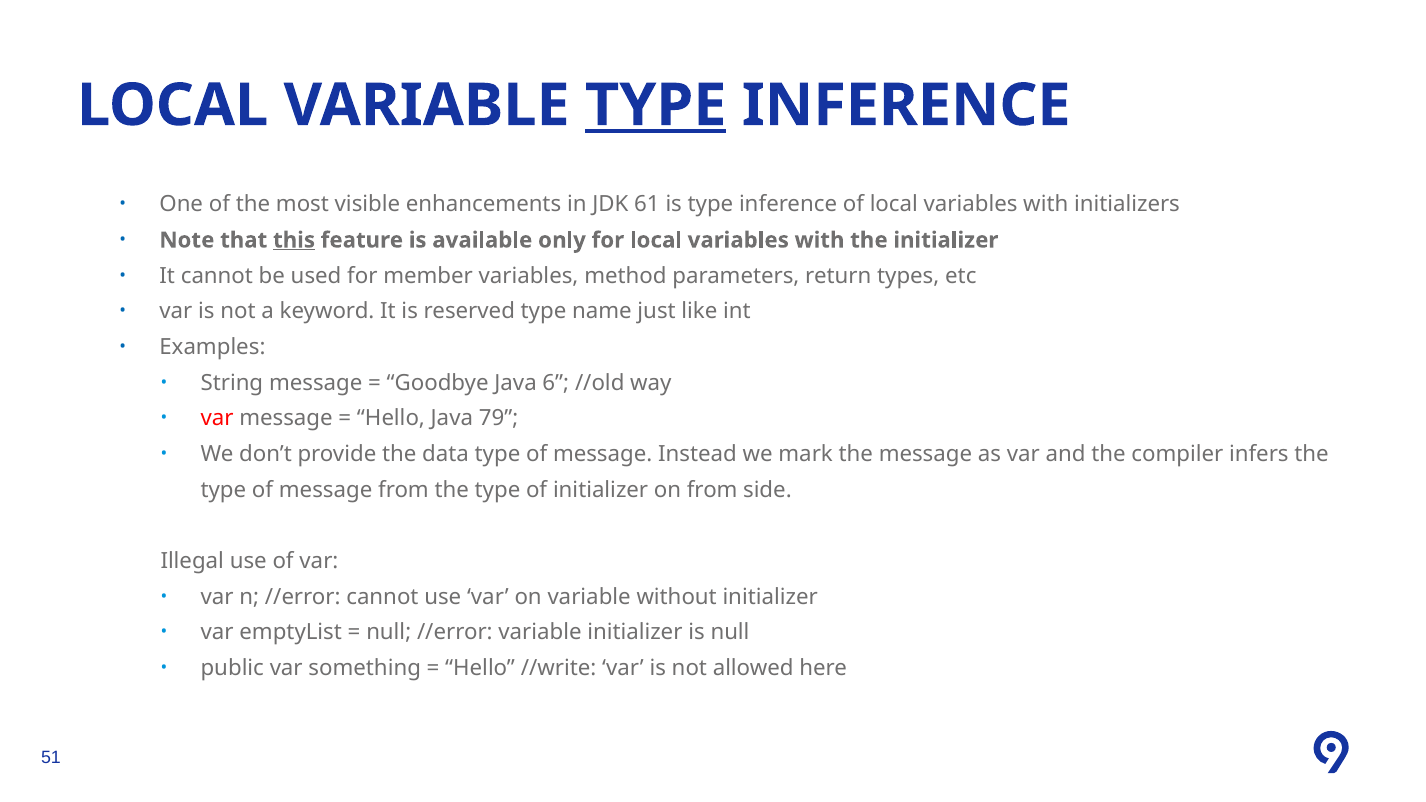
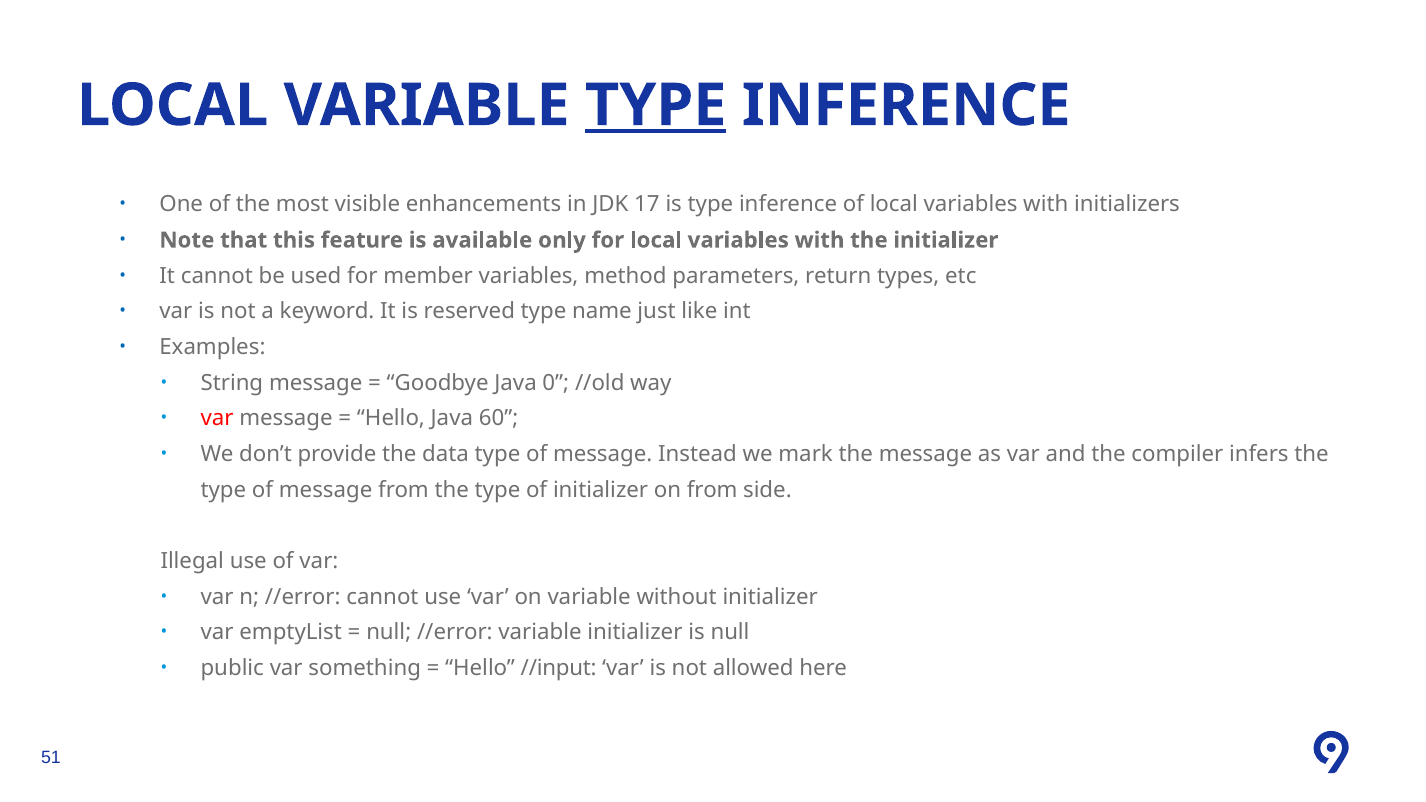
61: 61 -> 17 (647, 205)
this underline: present -> none (294, 240)
6: 6 -> 0 (556, 383)
79: 79 -> 60 (499, 419)
//write: //write -> //input (559, 668)
